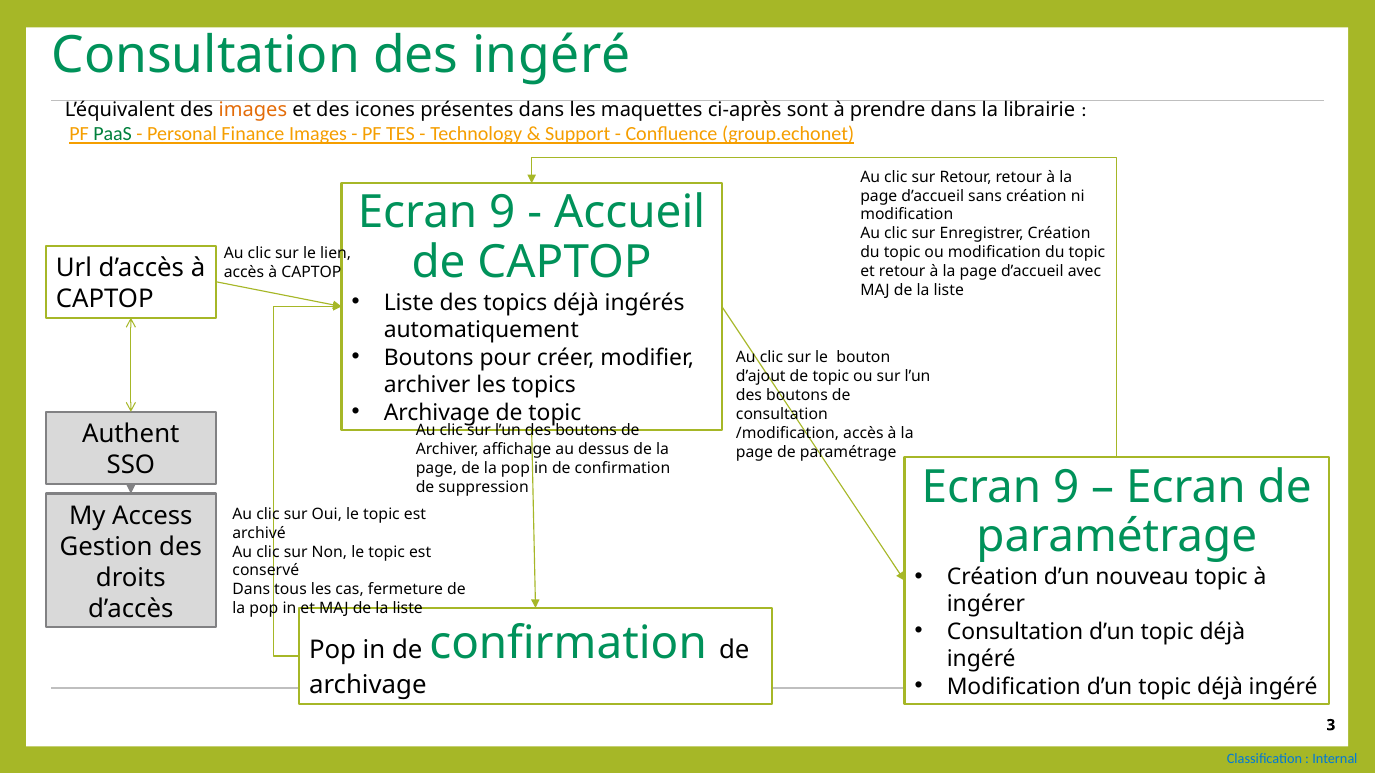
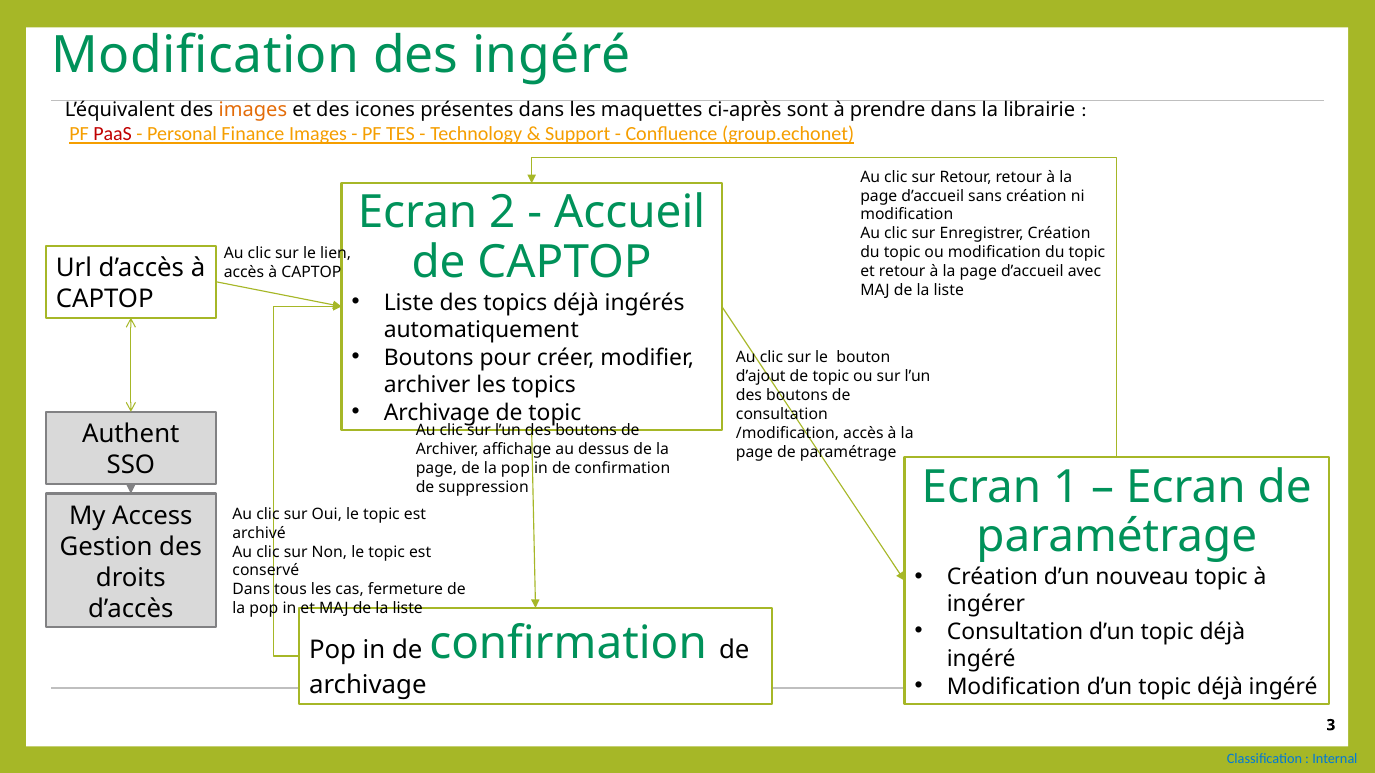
Consultation: Consultation -> Modification (205, 56)
PaaS colour: green -> red (113, 134)
9: 9 -> 2 (502, 213)
9: 9 -> 1 (1066, 487)
